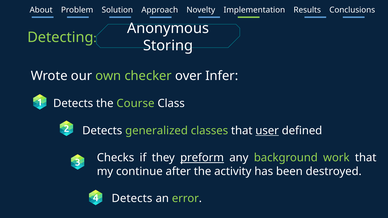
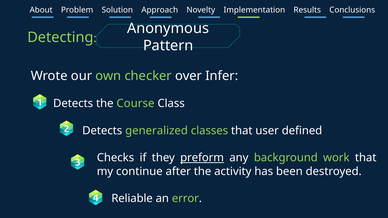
Storing: Storing -> Pattern (168, 46)
user underline: present -> none (267, 131)
Detects: Detects -> Reliable (132, 199)
